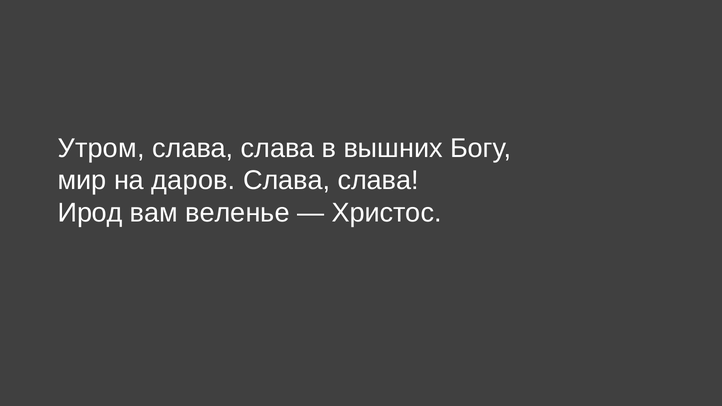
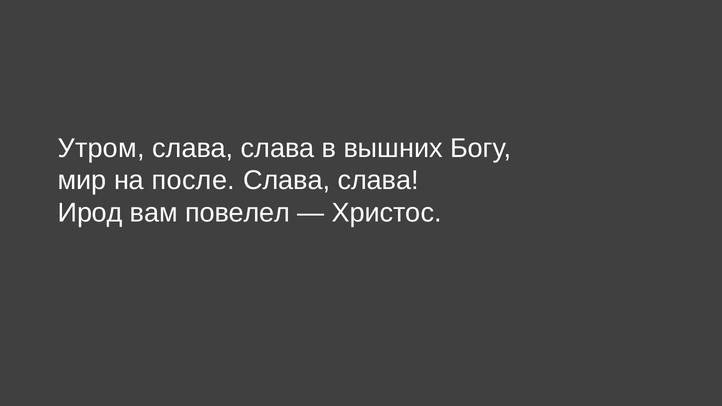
даров: даров -> после (193, 181)
веленье: веленье -> повелел (238, 213)
